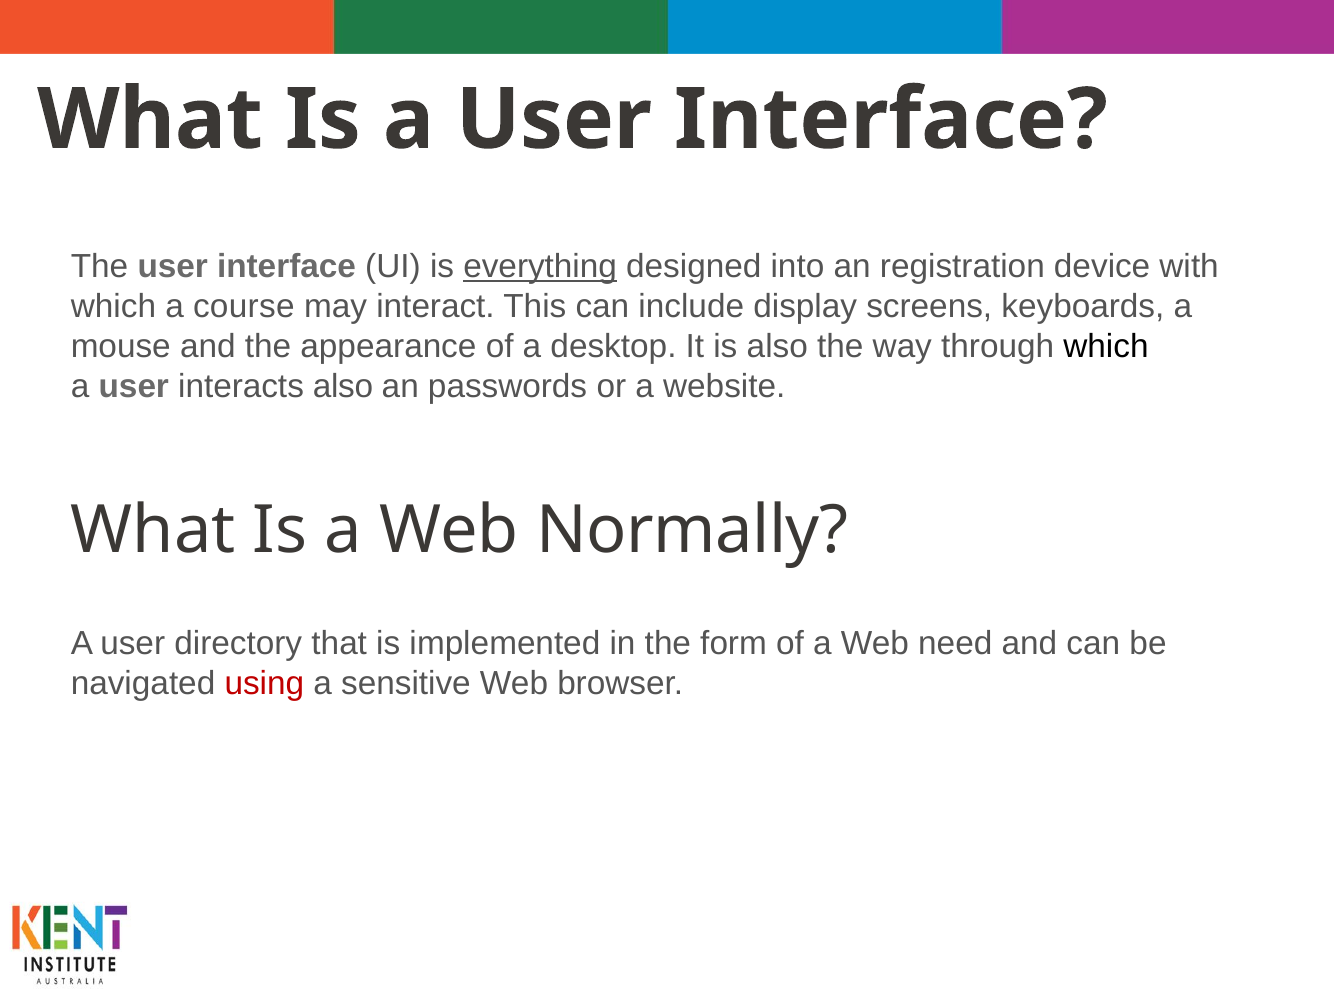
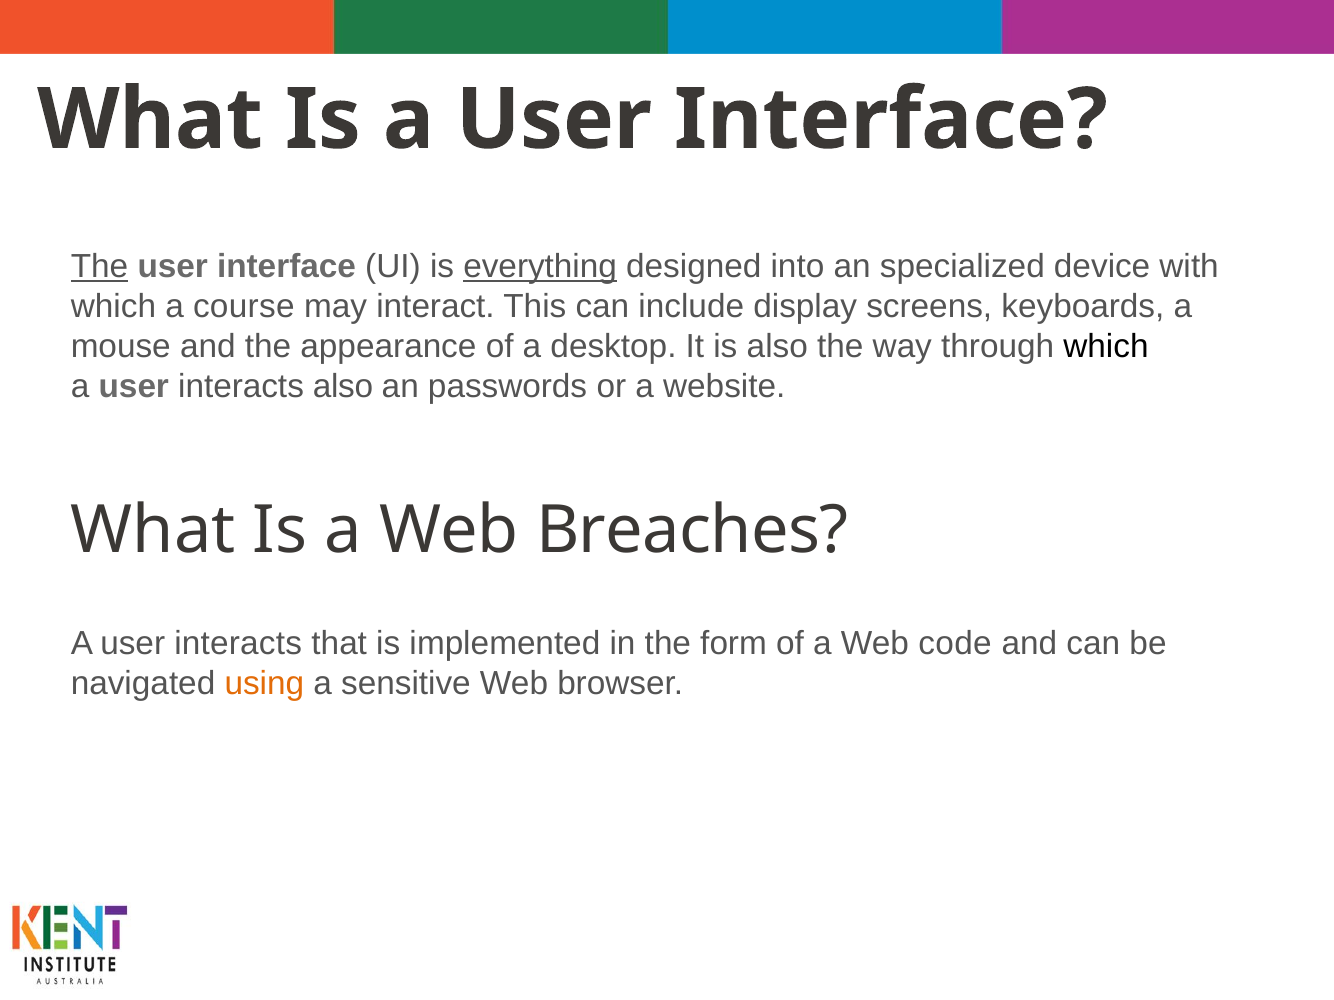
The underline: none -> present (100, 266)
registration: registration -> specialized (962, 266)
Normally: Normally -> Breaches (692, 530)
directory: directory -> interacts (238, 644)
need: need -> code (955, 644)
using colour: red -> orange (264, 684)
